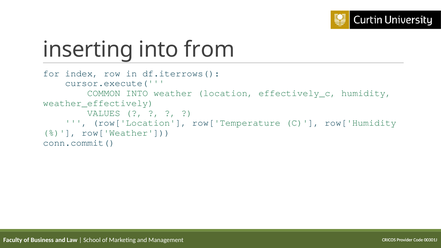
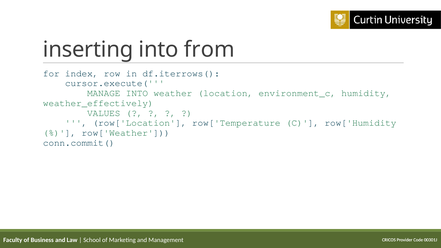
COMMON: COMMON -> MANAGE (104, 93)
effectively_c: effectively_c -> environment_c (297, 93)
